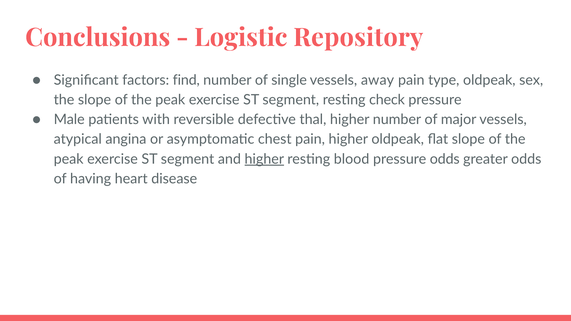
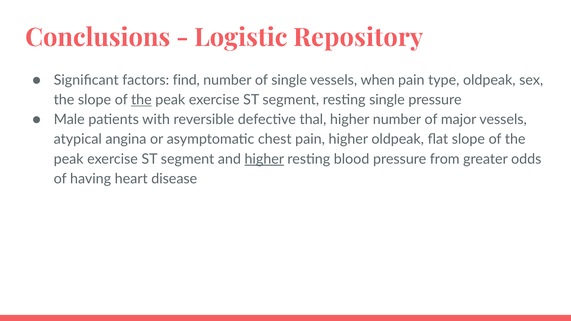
away: away -> when (378, 80)
the underline: none -> present (141, 100)
resting check: check -> single (387, 100)
pressure odds: odds -> from (445, 159)
